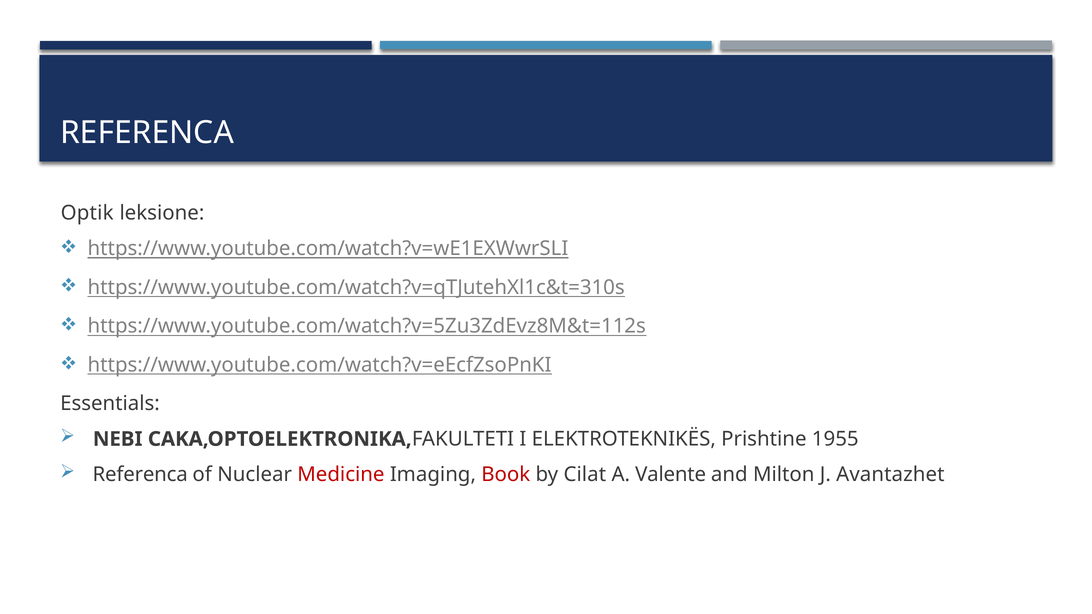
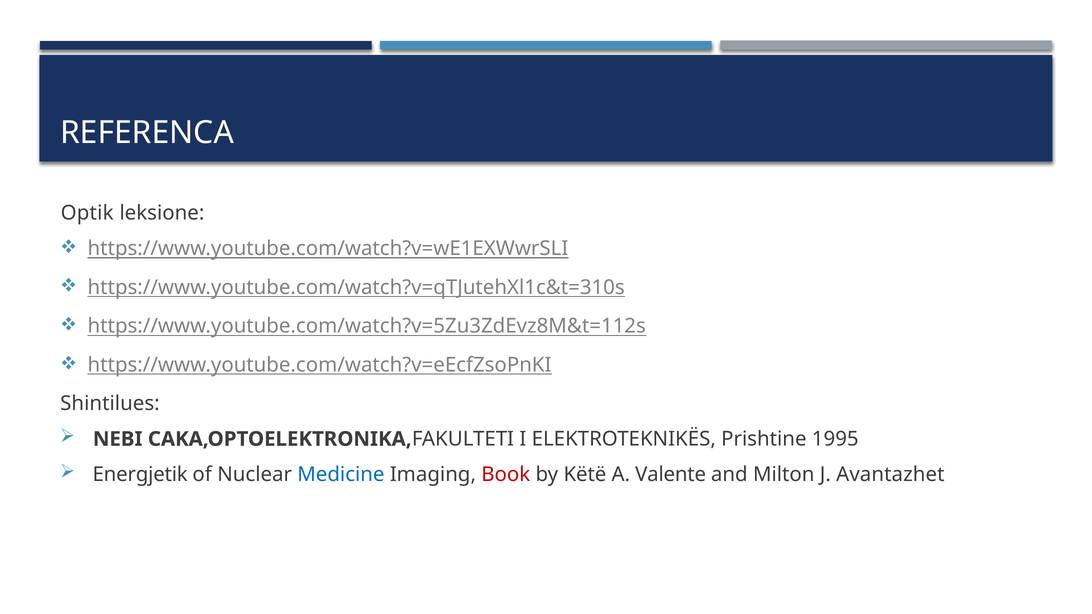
Essentials: Essentials -> Shintilues (110, 404)
1955: 1955 -> 1995 (835, 439)
Referenca: Referenca -> Energjetik (140, 475)
Medicine colour: red -> blue (341, 475)
Cilat: Cilat -> Këtë (585, 475)
